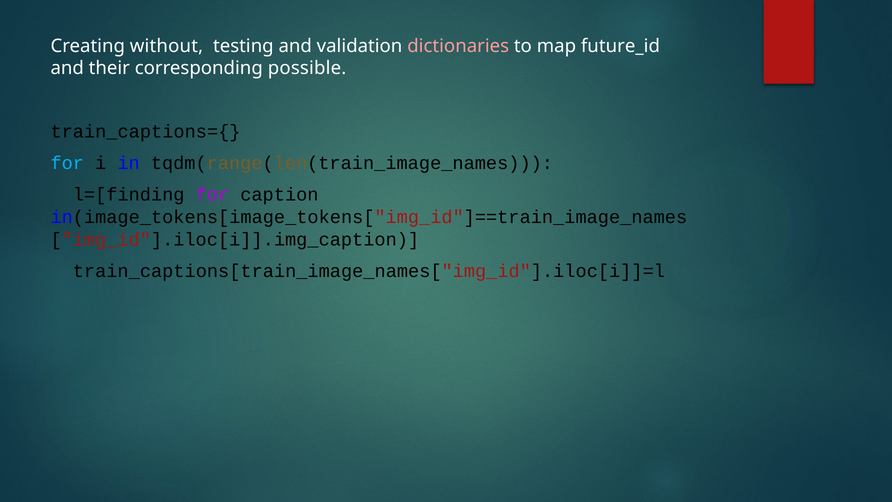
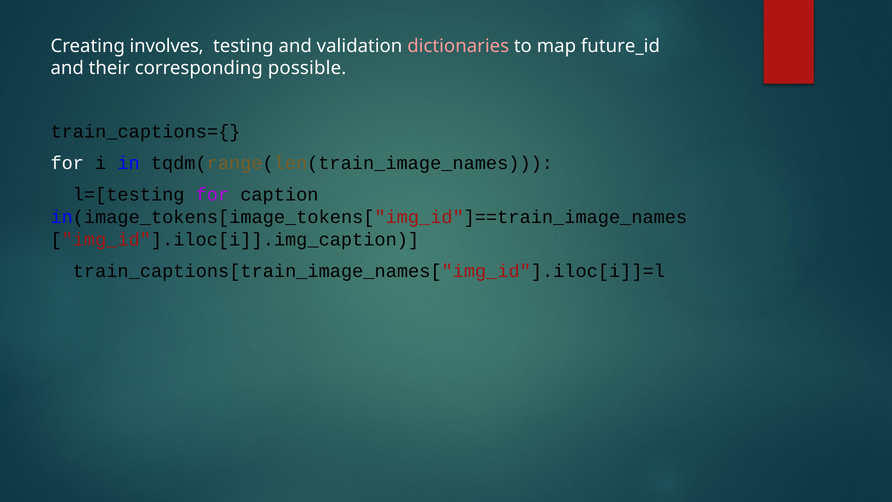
without: without -> involves (167, 46)
for colour: light blue -> white (67, 163)
l=[finding: l=[finding -> l=[testing (129, 195)
